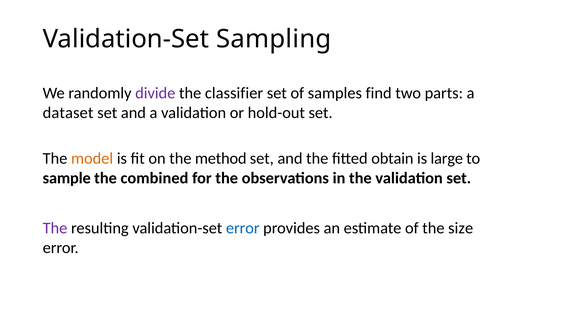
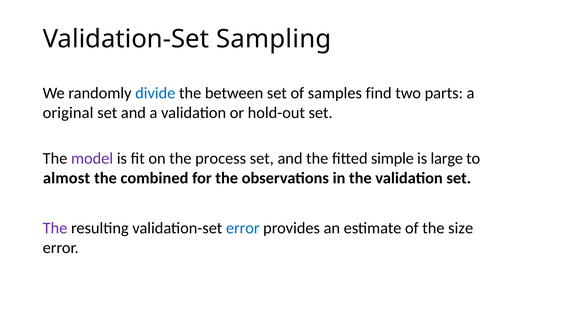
divide colour: purple -> blue (155, 93)
classifier: classifier -> between (234, 93)
dataset: dataset -> original (68, 113)
model colour: orange -> purple (92, 159)
method: method -> process (221, 159)
obtain: obtain -> simple (392, 159)
sample: sample -> almost (67, 178)
